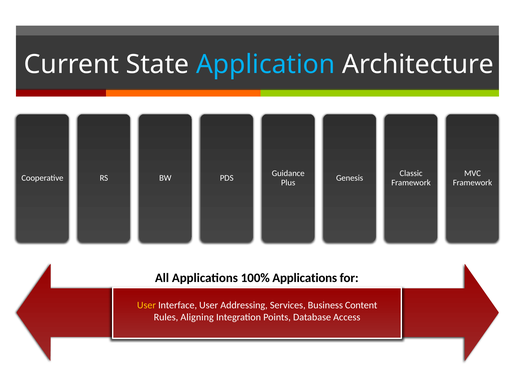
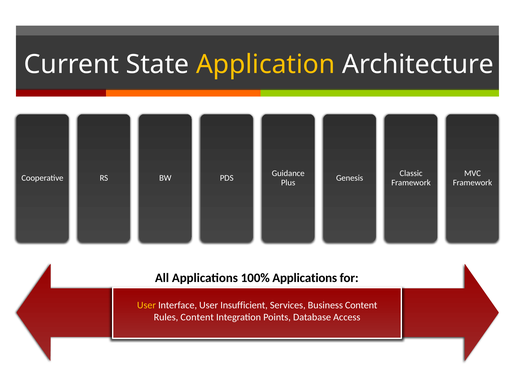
Application colour: light blue -> yellow (266, 65)
Addressing: Addressing -> Insufficient (244, 305)
Rules Aligning: Aligning -> Content (197, 317)
